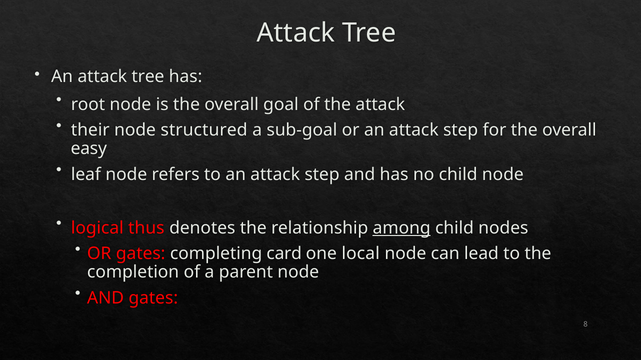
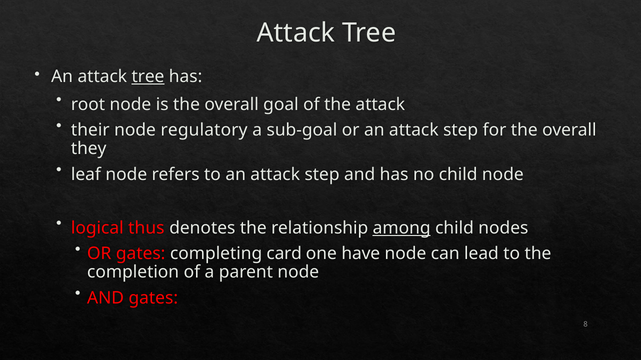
tree underline: none -> present (148, 77)
structured: structured -> regulatory (204, 130)
easy: easy -> they (89, 149)
local: local -> have (361, 254)
